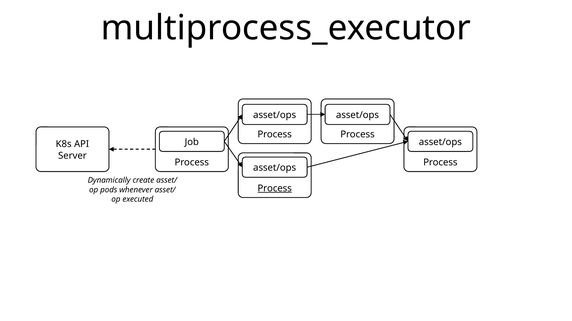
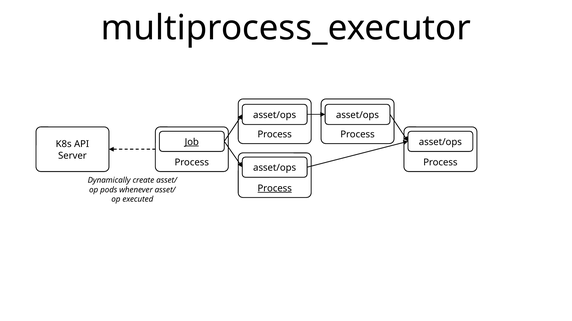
Job underline: none -> present (192, 142)
